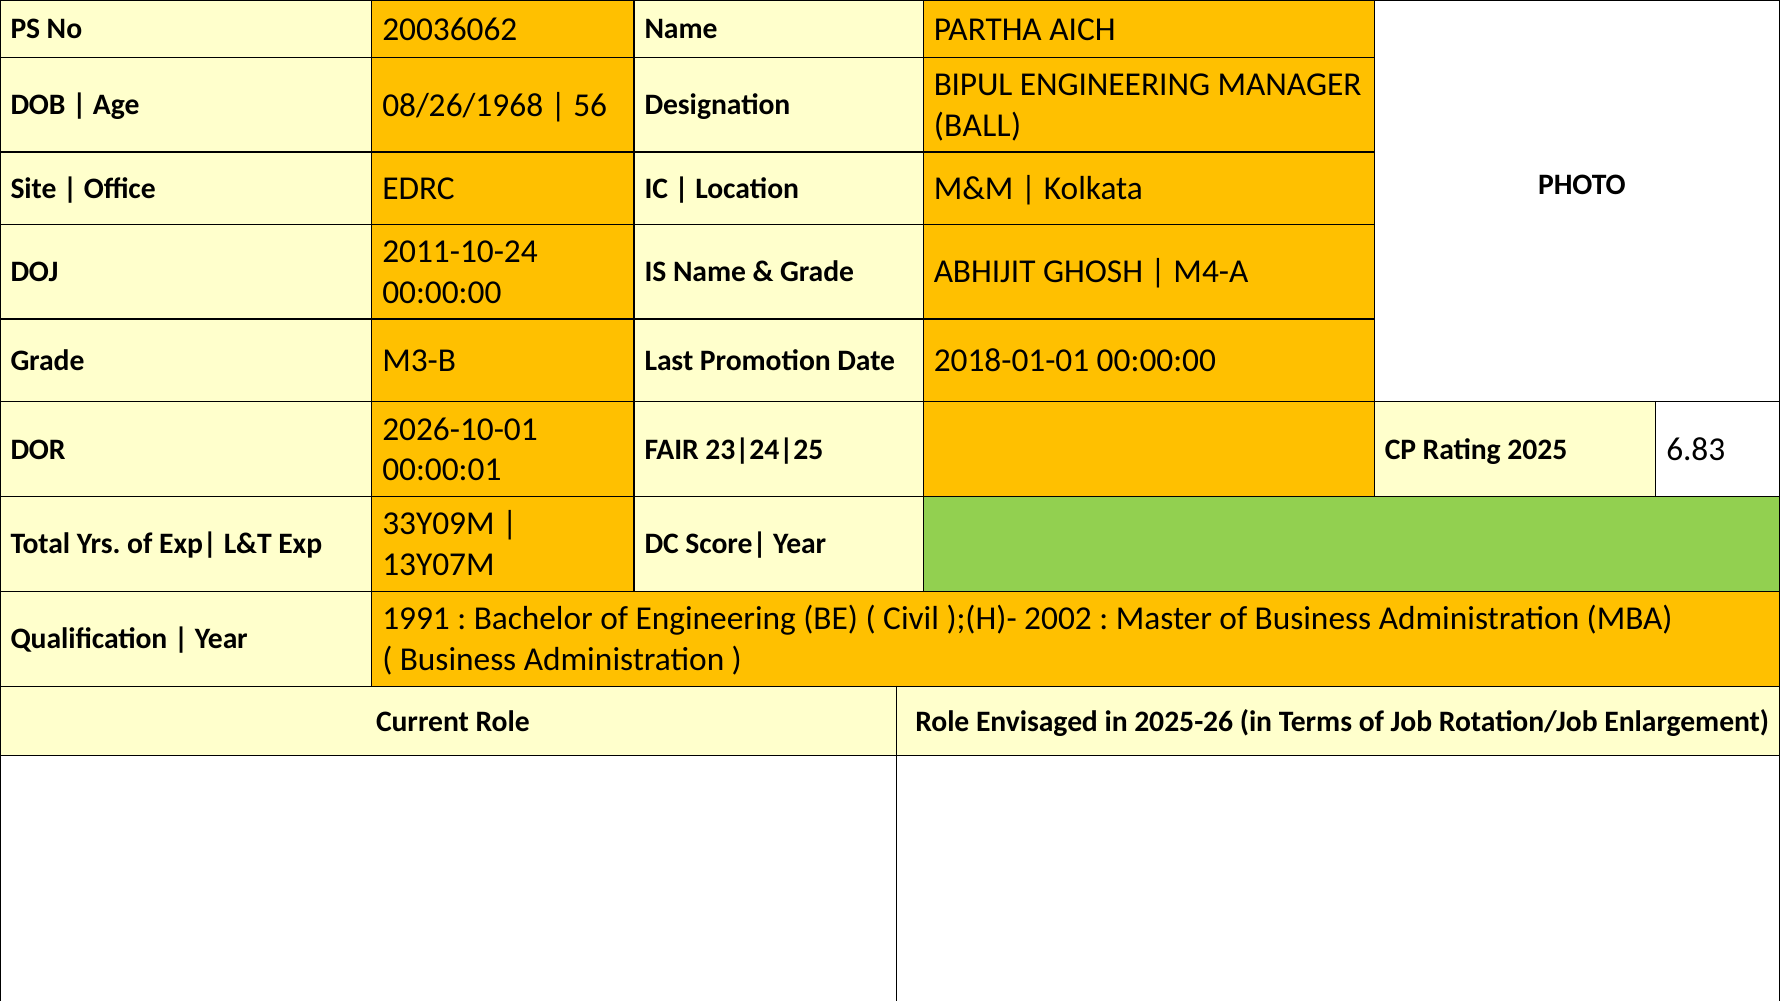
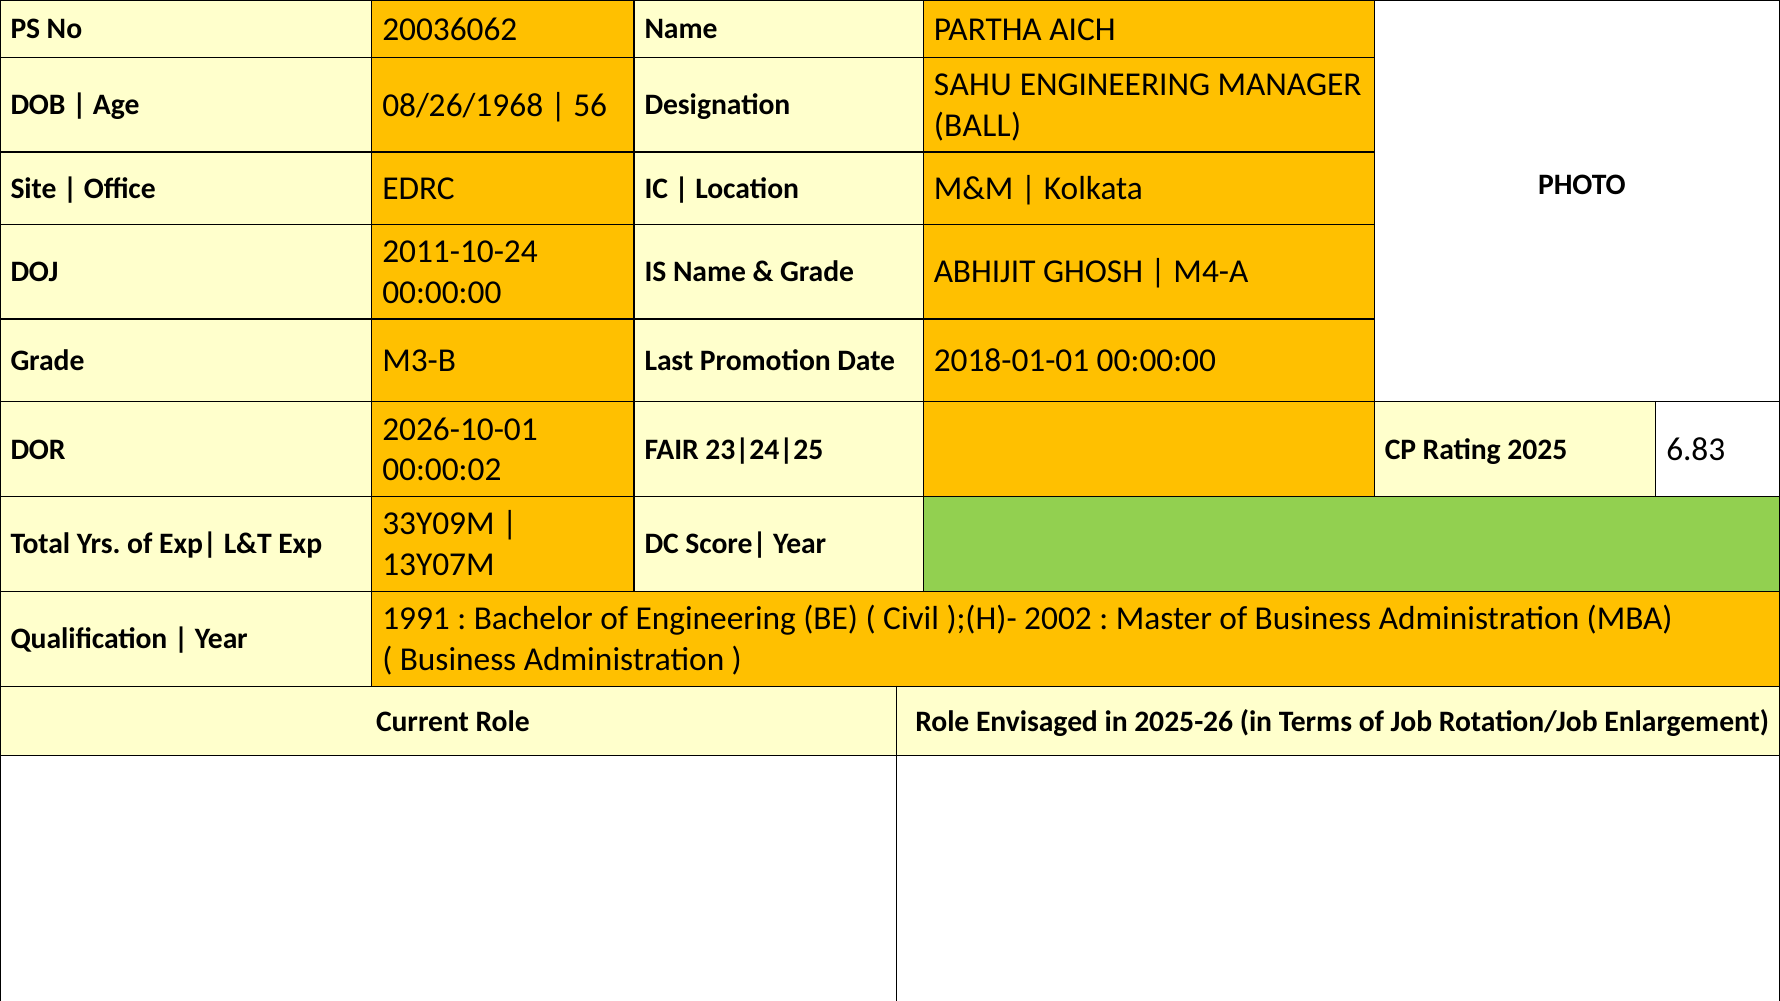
BIPUL: BIPUL -> SAHU (973, 85)
00:00:01: 00:00:01 -> 00:00:02 (442, 470)
